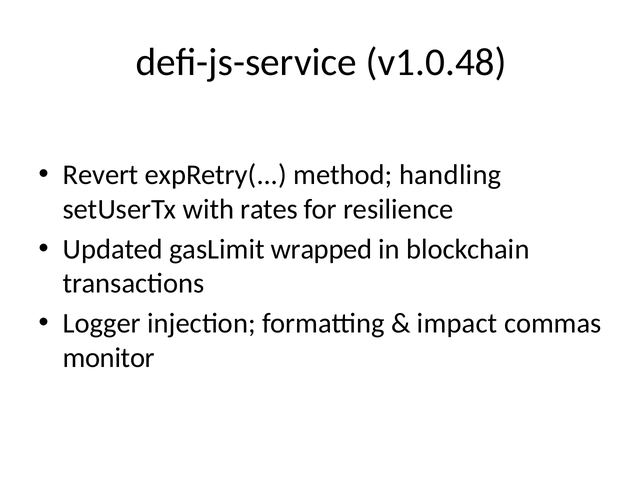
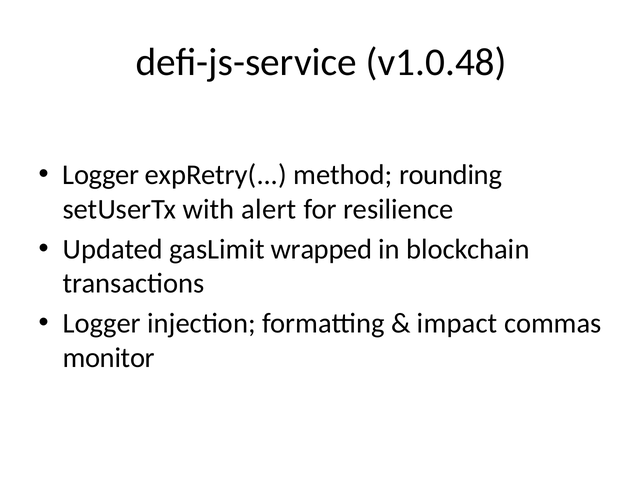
Revert: Revert -> Logger (101, 175)
handling: handling -> rounding (451, 175)
rates: rates -> alert (269, 209)
